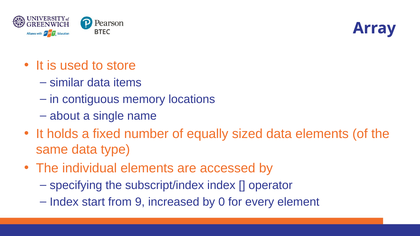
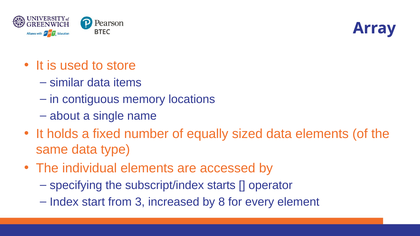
subscript/index index: index -> starts (221, 186)
9: 9 -> 3 (140, 202)
0: 0 -> 8 (222, 202)
